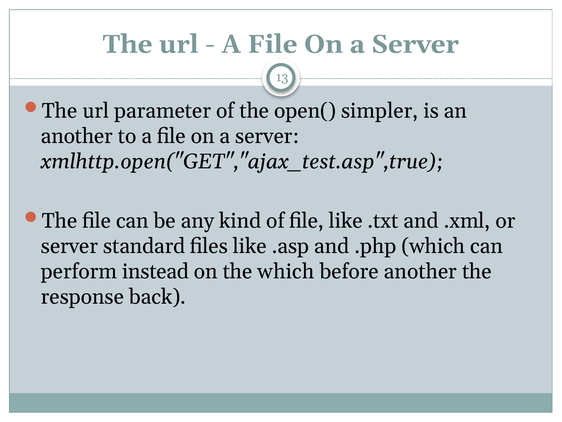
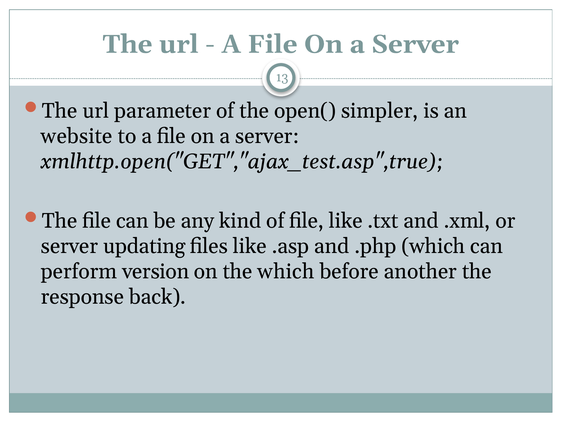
another: another -> website (77, 136)
standard: standard -> updating (144, 246)
instead: instead -> version (156, 271)
